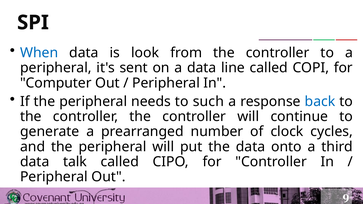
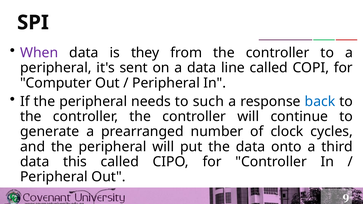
When colour: blue -> purple (39, 53)
look: look -> they (145, 53)
talk: talk -> this (75, 162)
